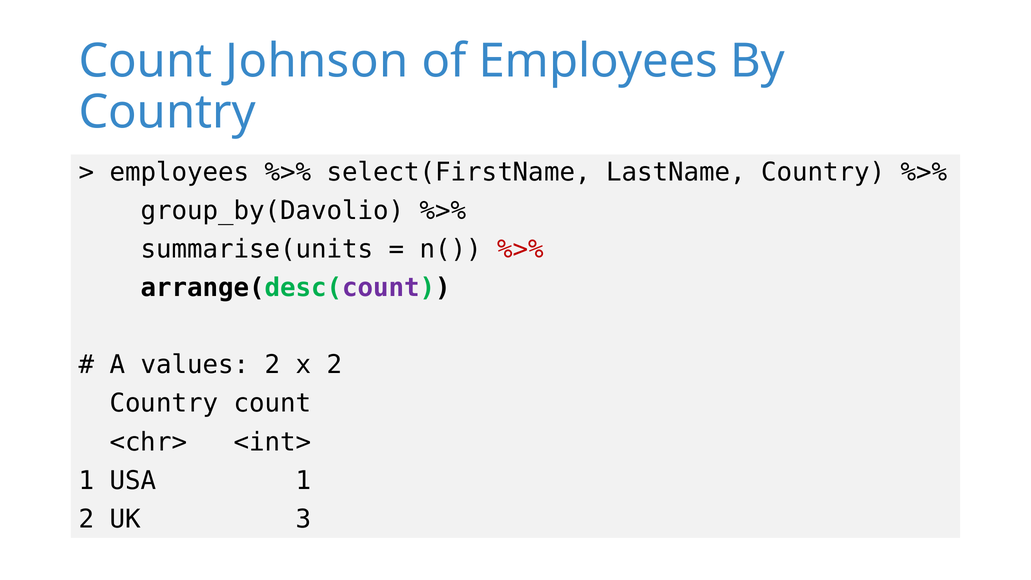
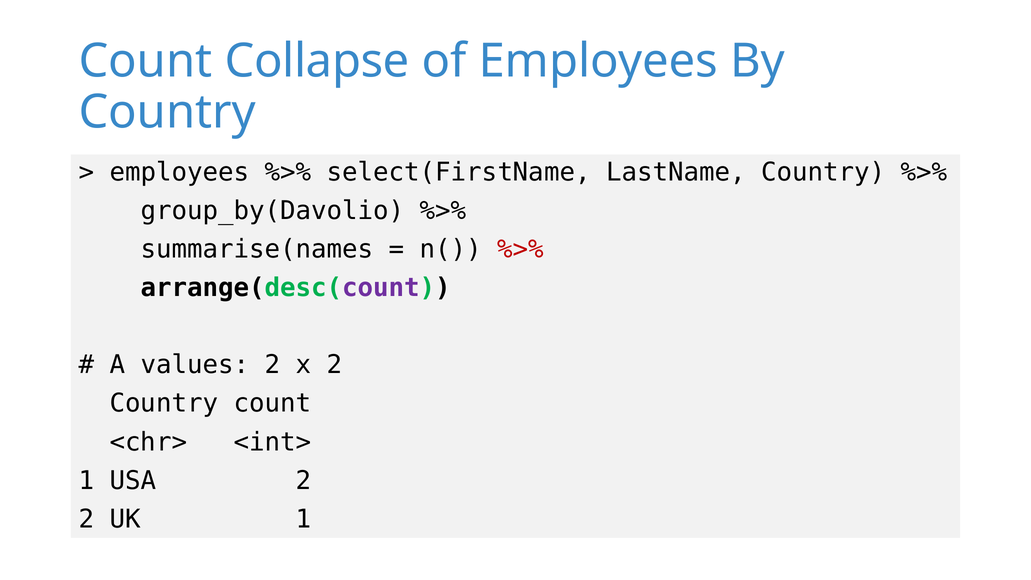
Johnson: Johnson -> Collapse (317, 61)
summarise(units: summarise(units -> summarise(names (257, 249)
USA 1: 1 -> 2 (303, 481)
UK 3: 3 -> 1 (303, 519)
